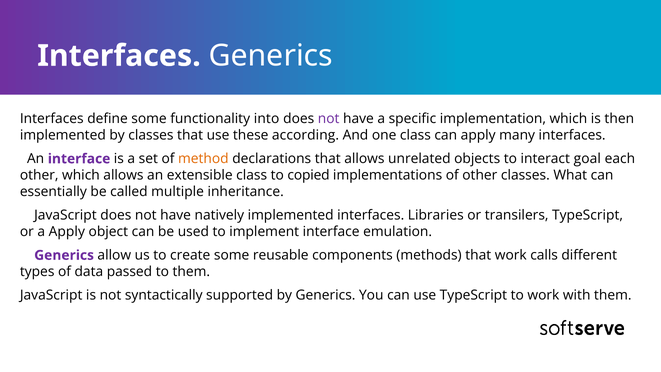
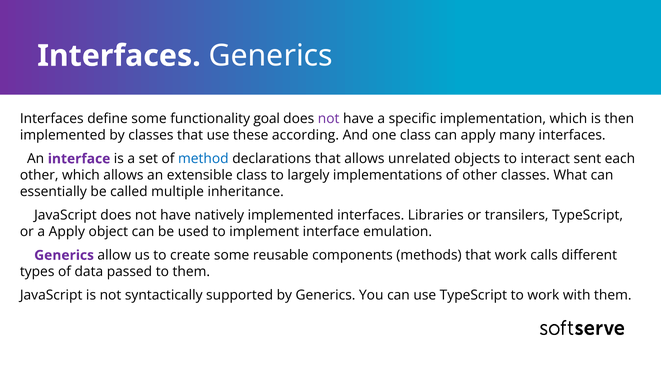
into: into -> goal (267, 119)
method colour: orange -> blue (203, 159)
goal: goal -> sent (587, 159)
copied: copied -> largely (308, 175)
